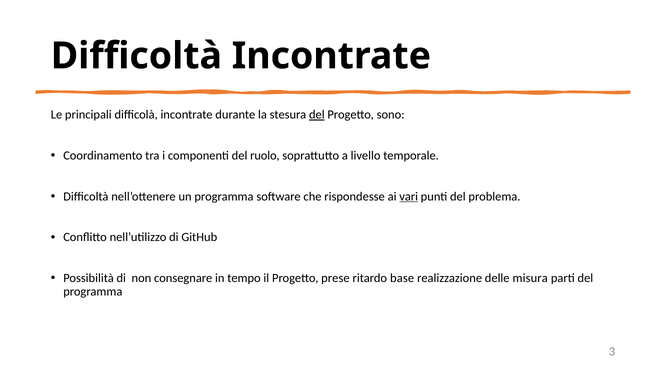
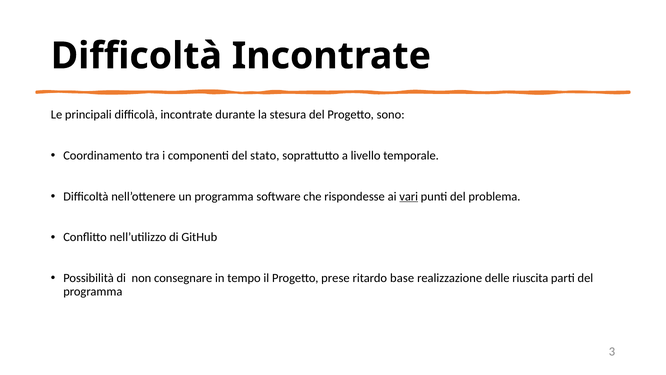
del underline: present -> none (317, 115)
ruolo: ruolo -> stato (265, 155)
misura: misura -> riuscita (530, 278)
